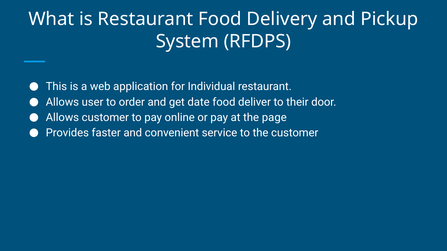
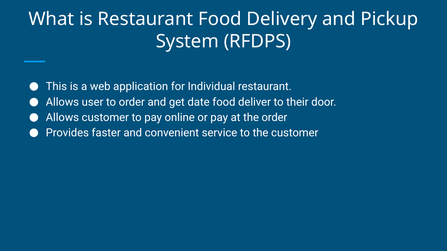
the page: page -> order (274, 118)
